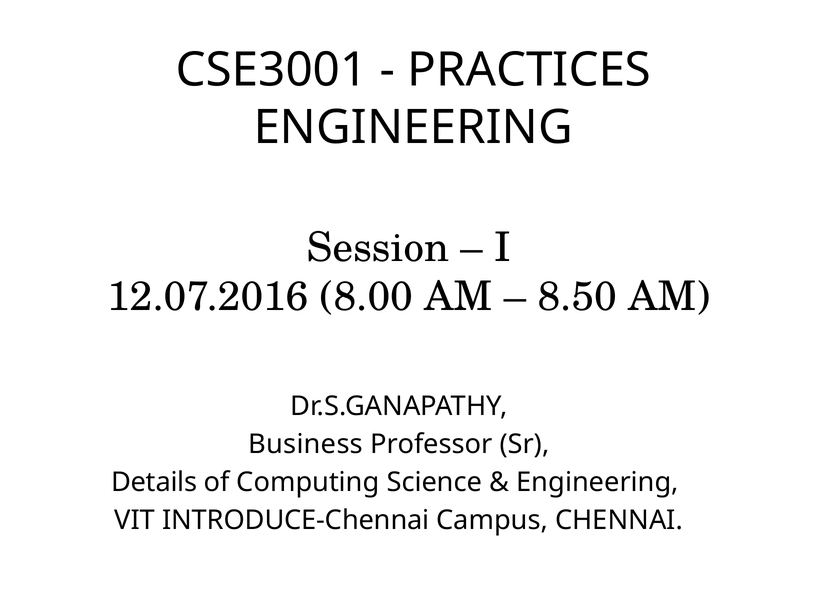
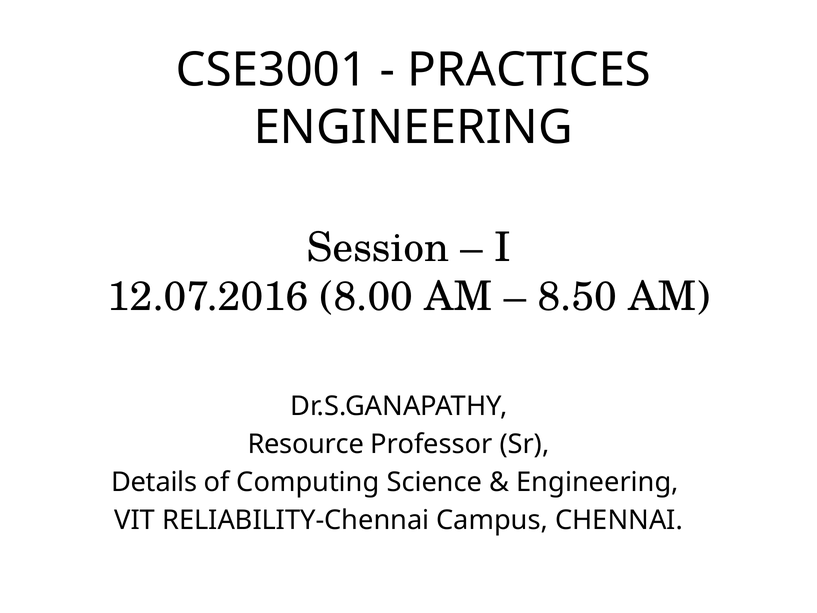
Business: Business -> Resource (306, 444)
INTRODUCE-Chennai: INTRODUCE-Chennai -> RELIABILITY-Chennai (296, 520)
